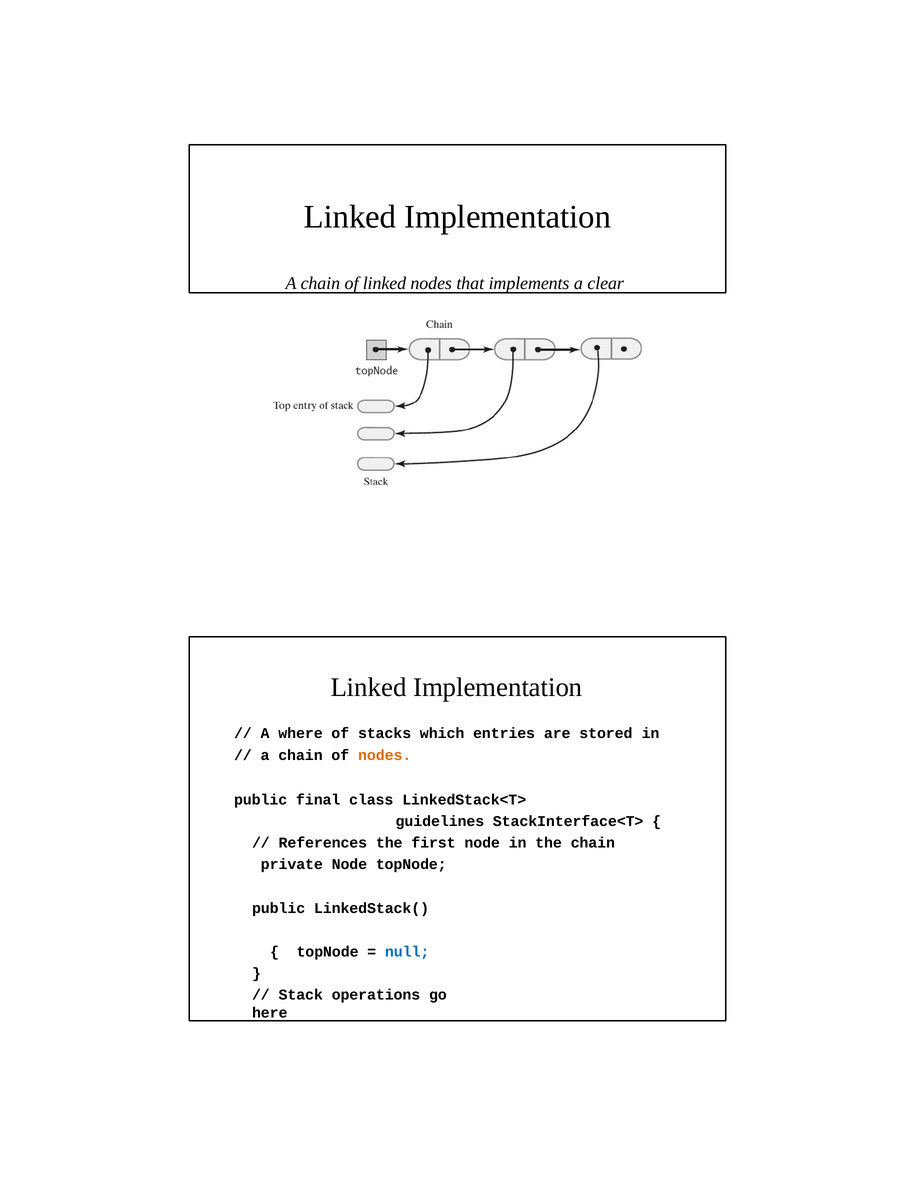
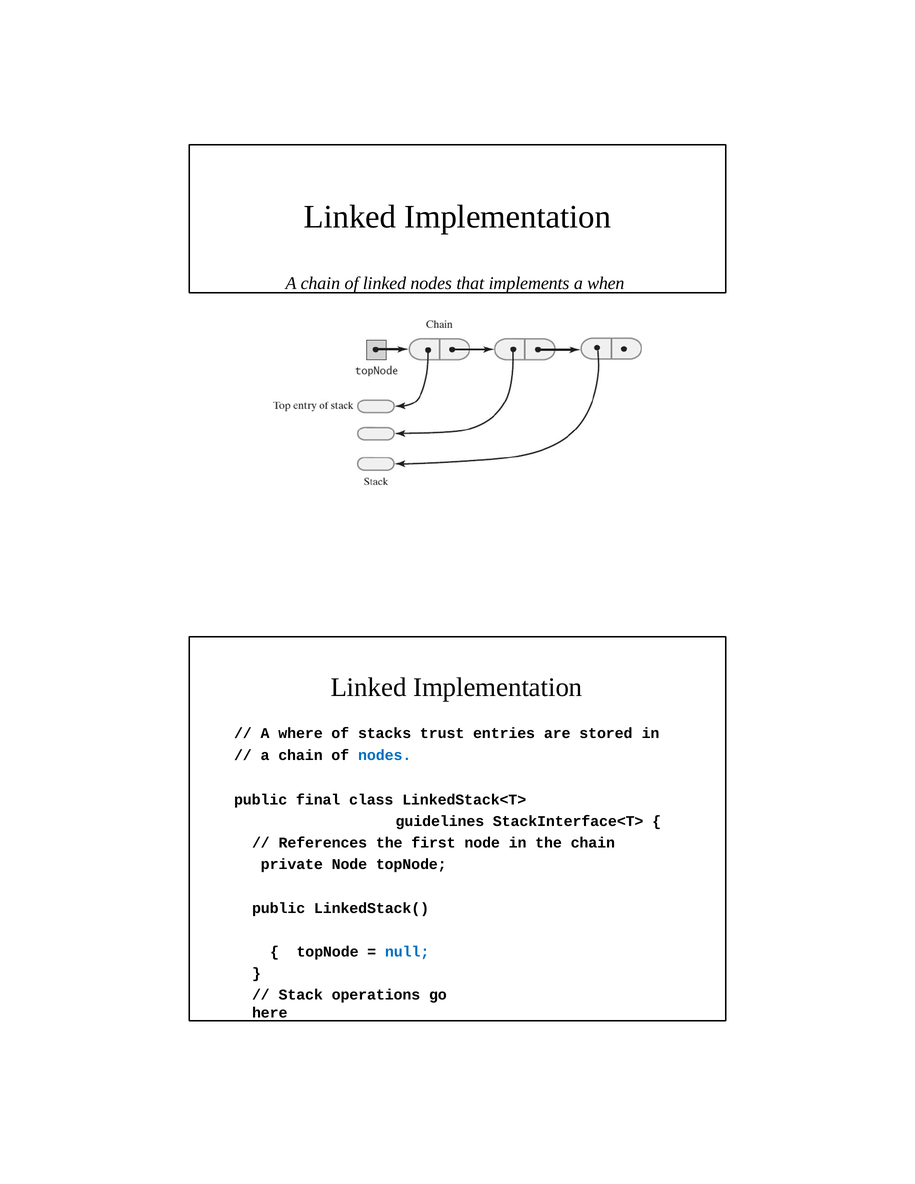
clear: clear -> when (606, 283)
which: which -> trust (442, 734)
nodes colour: orange -> blue (385, 755)
